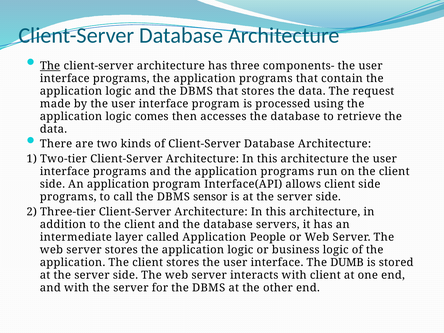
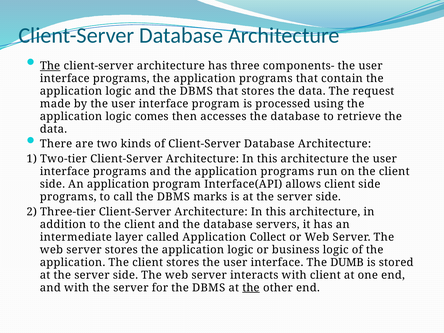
sensor: sensor -> marks (210, 197)
People: People -> Collect (268, 237)
the underline: none -> present (251, 288)
